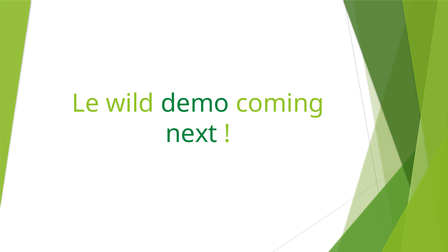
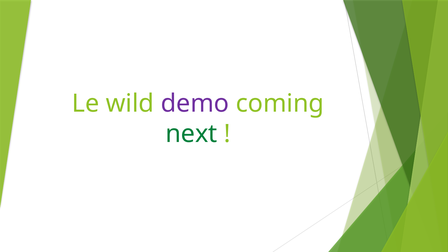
demo colour: green -> purple (195, 104)
